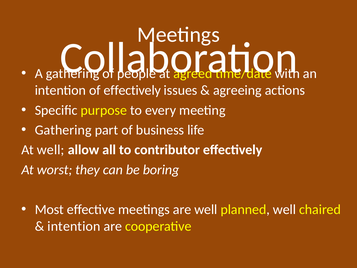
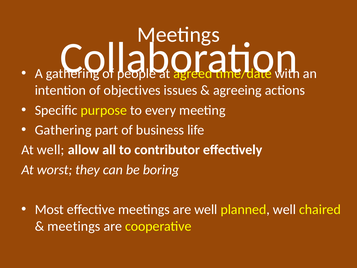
of effectively: effectively -> objectives (132, 90)
intention: intention -> meetings (74, 226)
